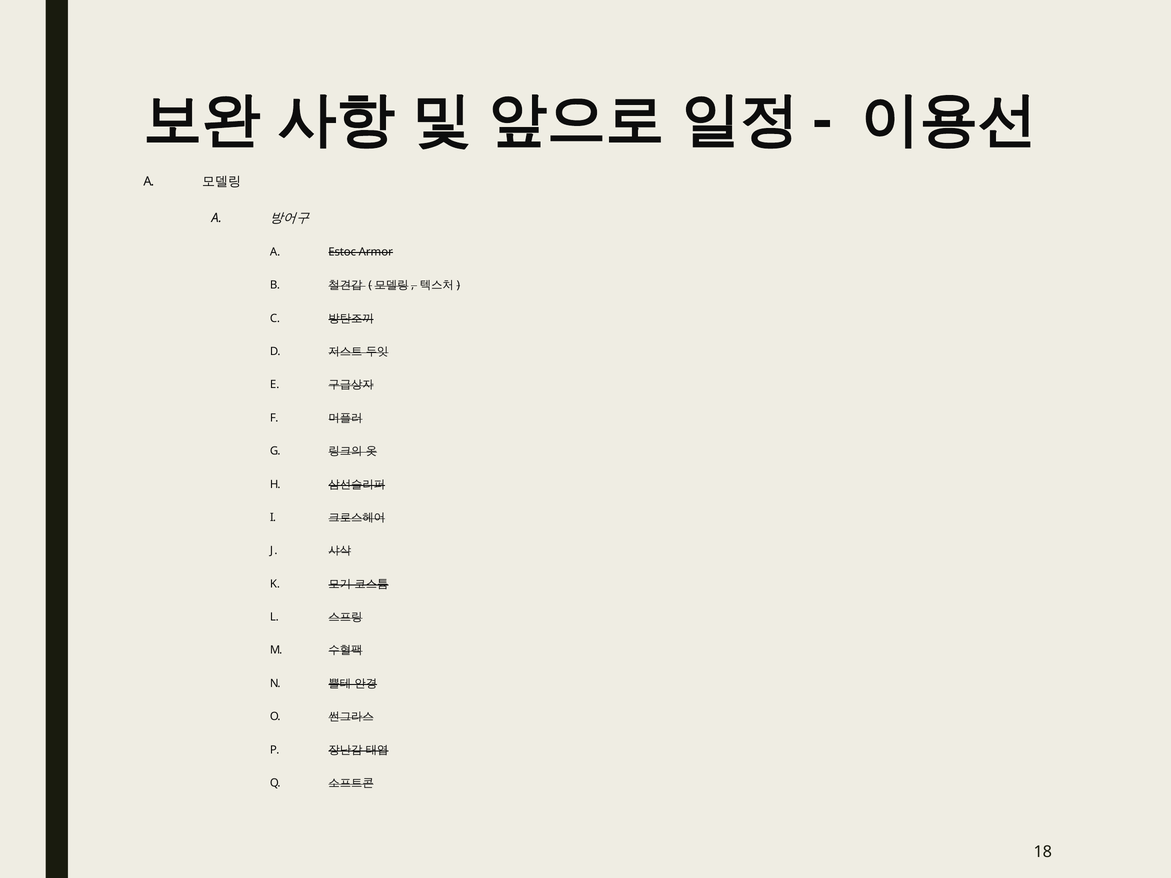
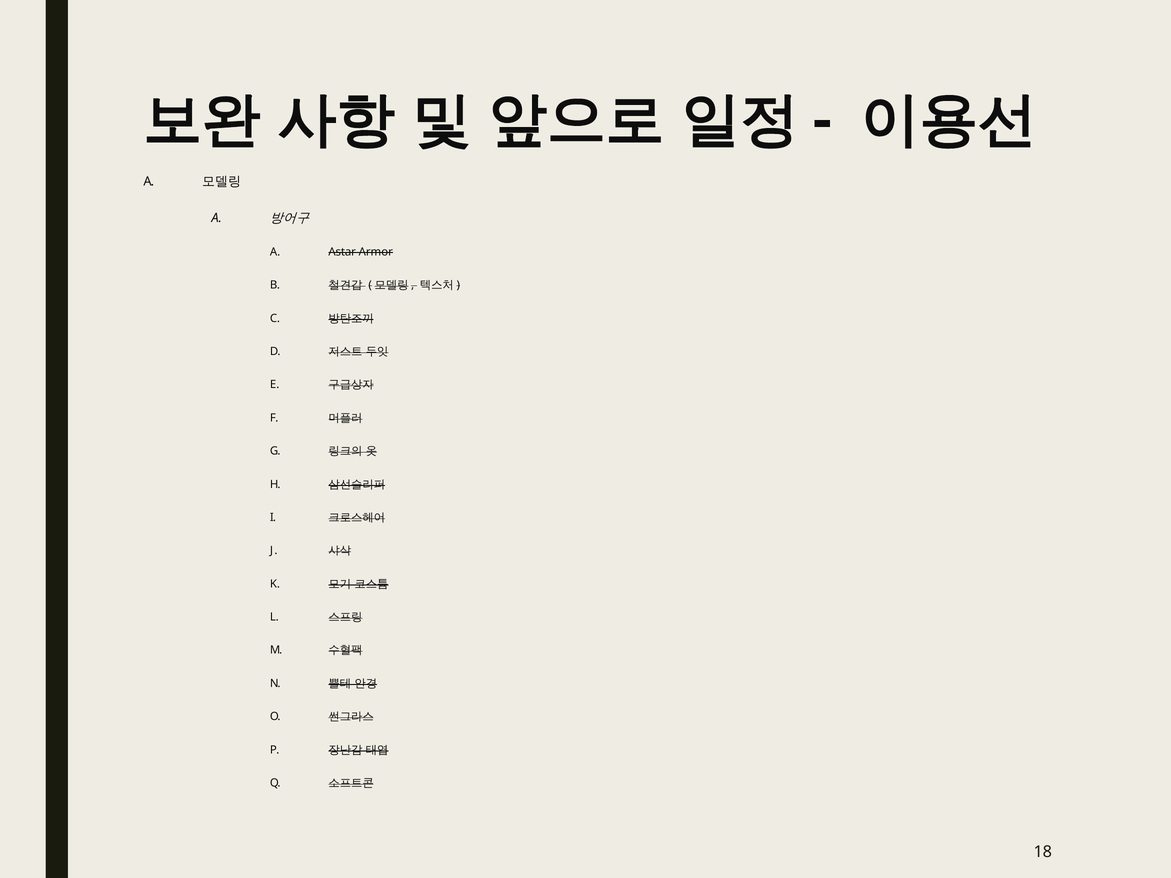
Estoc: Estoc -> Astar (342, 252)
